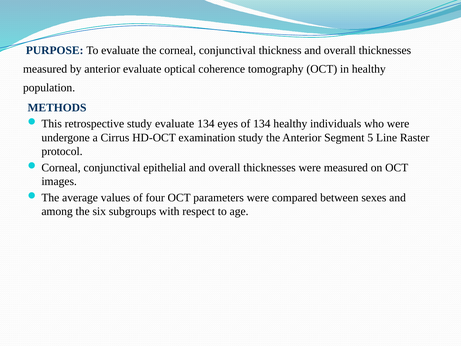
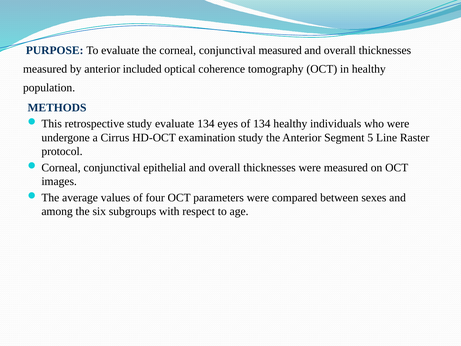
conjunctival thickness: thickness -> measured (280, 50)
anterior evaluate: evaluate -> included (142, 69)
